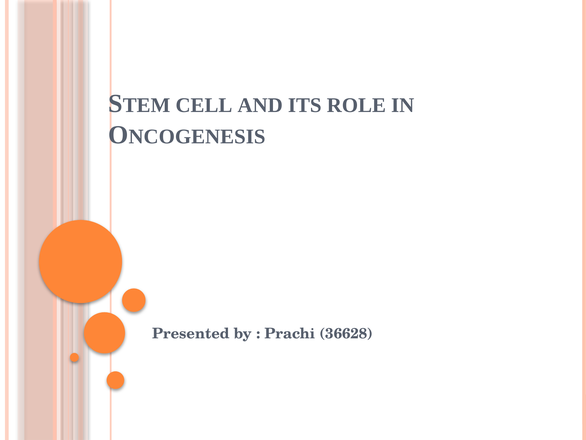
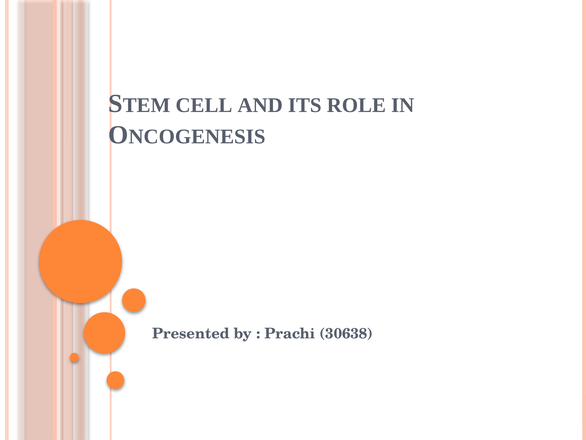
36628: 36628 -> 30638 (346, 333)
